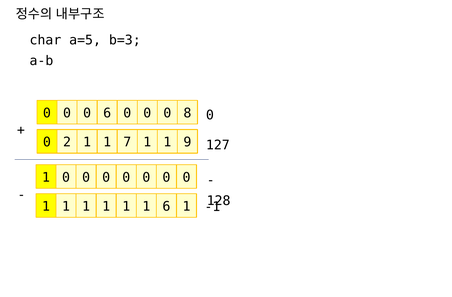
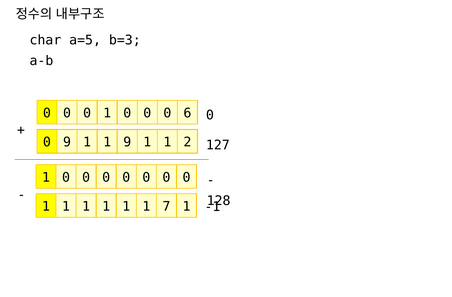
6: 6 -> 1 (107, 113)
8: 8 -> 6 (187, 113)
0 2: 2 -> 9 (67, 142)
1 7: 7 -> 9 (127, 142)
9: 9 -> 2 (187, 142)
1 6: 6 -> 7 (166, 206)
